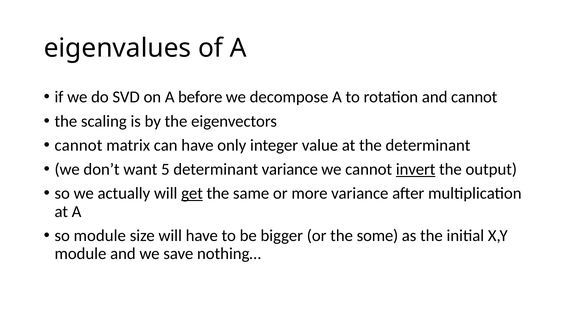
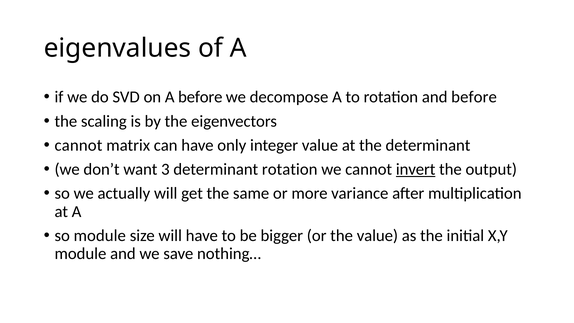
and cannot: cannot -> before (474, 97)
5: 5 -> 3 (165, 169)
determinant variance: variance -> rotation (290, 169)
get underline: present -> none (192, 193)
the some: some -> value (377, 235)
